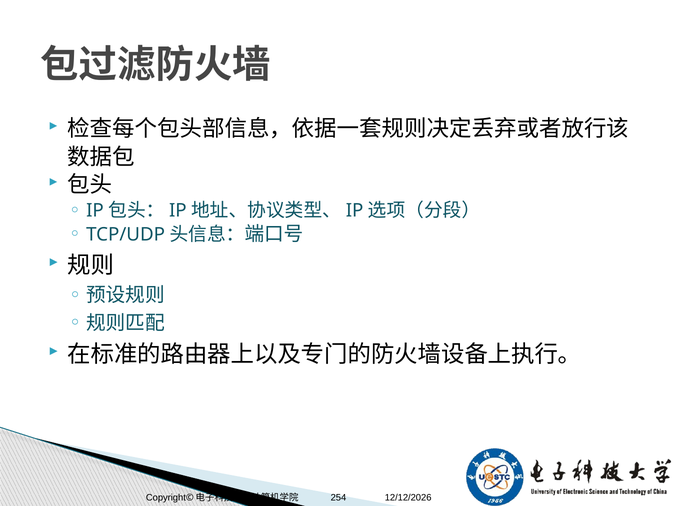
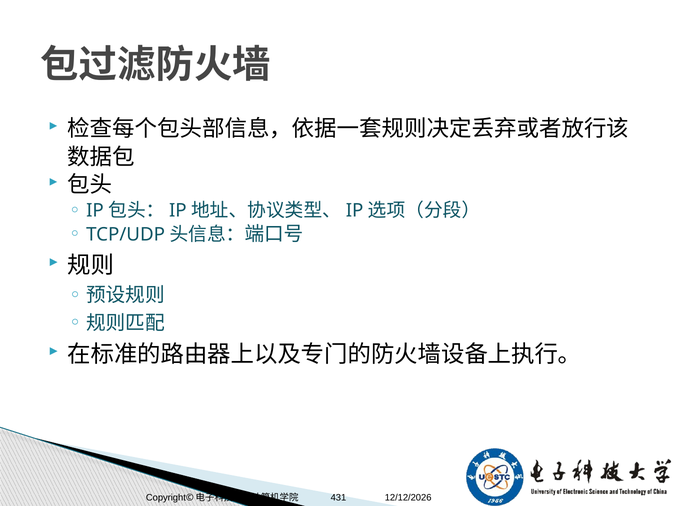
254: 254 -> 431 (338, 497)
